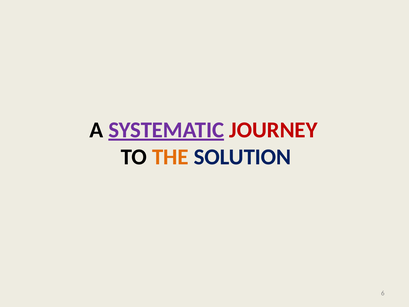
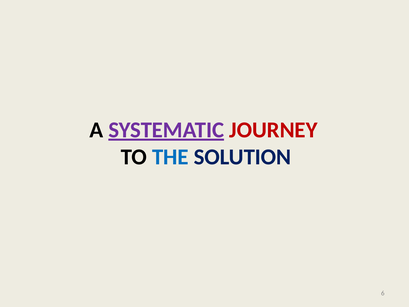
THE colour: orange -> blue (170, 157)
